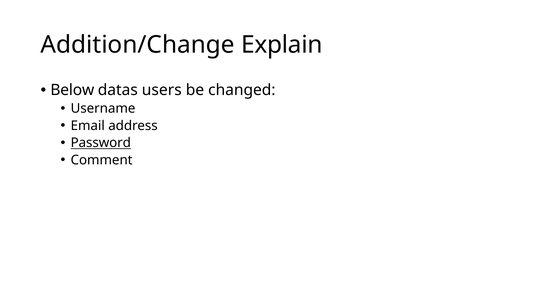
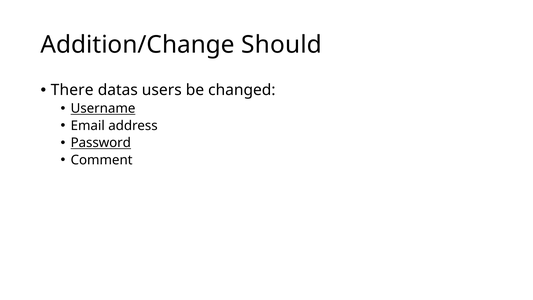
Explain: Explain -> Should (282, 45)
Below: Below -> There (72, 90)
Username underline: none -> present (103, 108)
